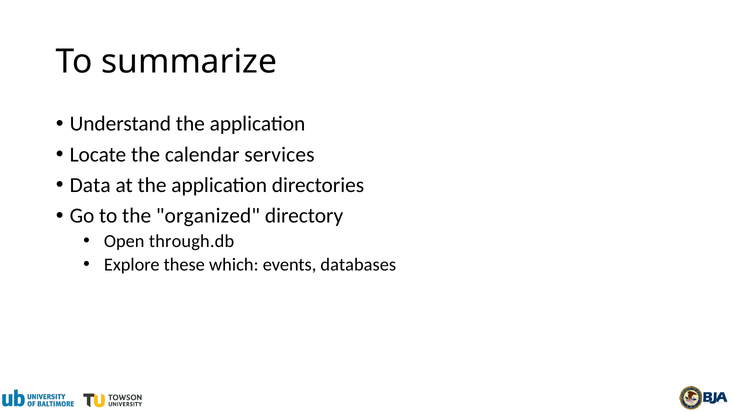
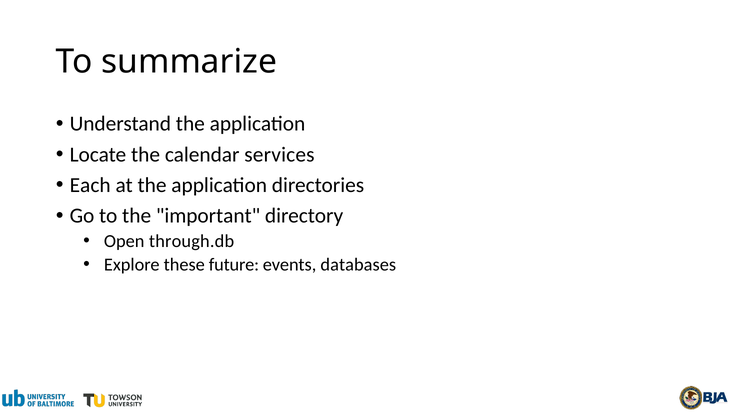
Data: Data -> Each (90, 185)
organized: organized -> important (208, 216)
which: which -> future (234, 265)
